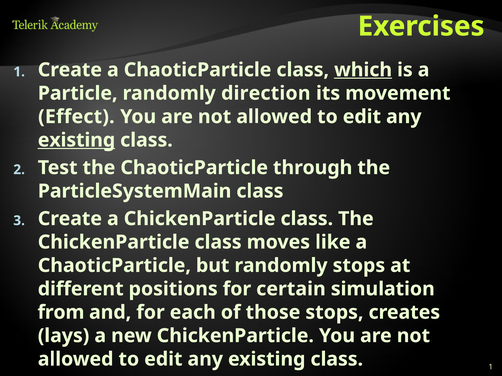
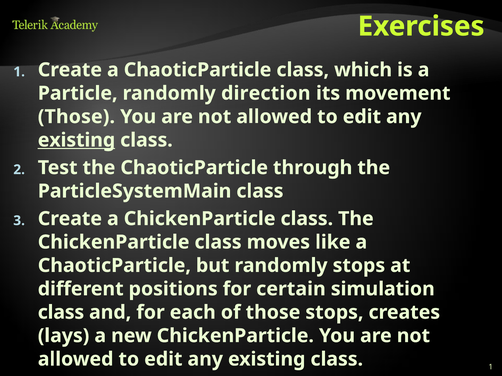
which underline: present -> none (363, 70)
Effect: Effect -> Those (76, 117)
from: from -> class (61, 313)
